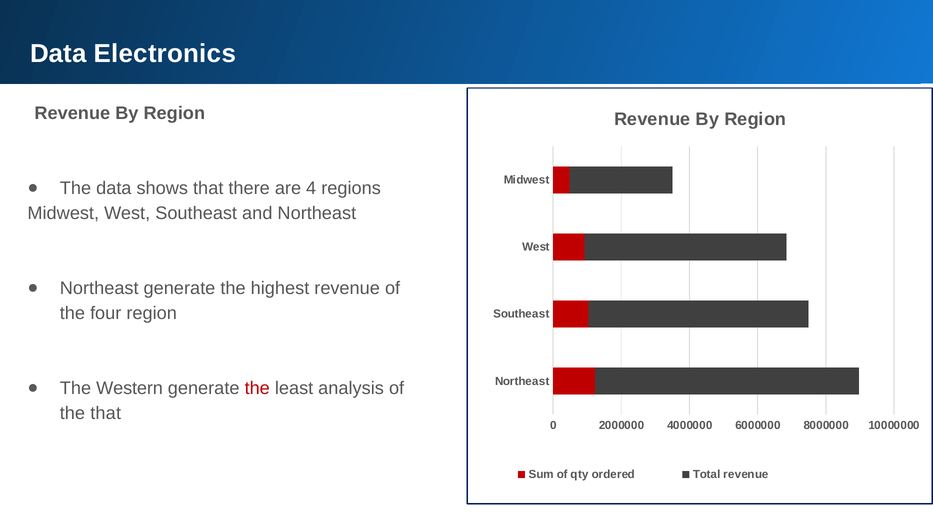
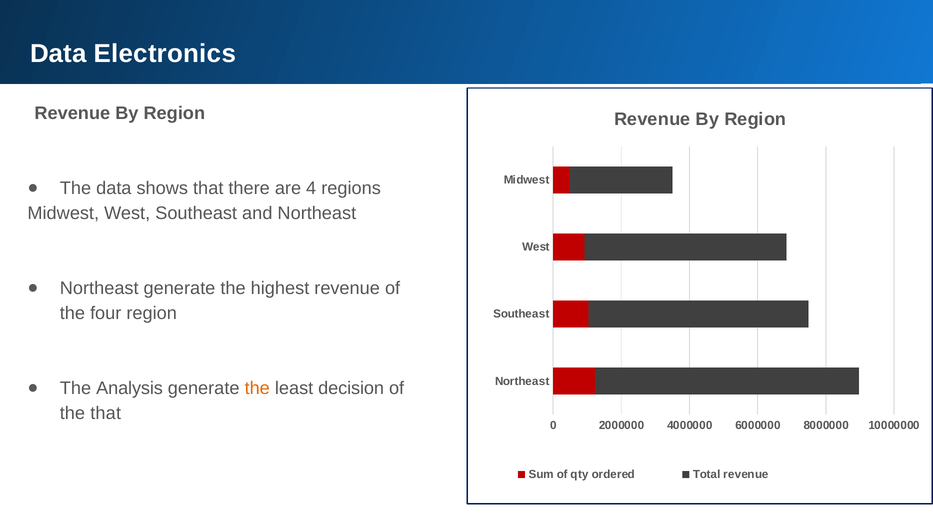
Western: Western -> Analysis (130, 388)
the colour: red -> orange (257, 388)
analysis: analysis -> decision (351, 388)
